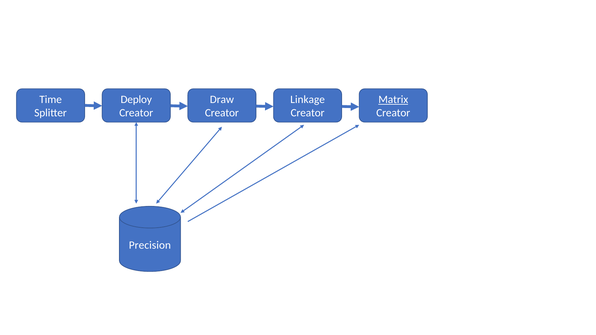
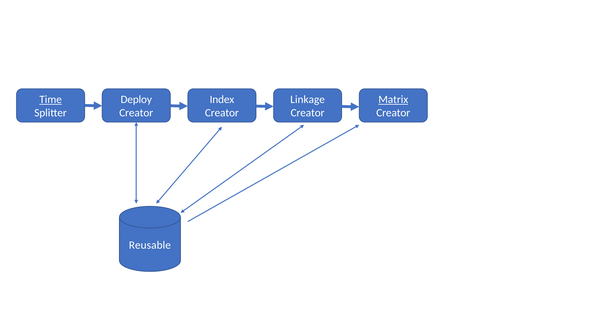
Time underline: none -> present (51, 100)
Draw: Draw -> Index (222, 100)
Precision: Precision -> Reusable (150, 245)
